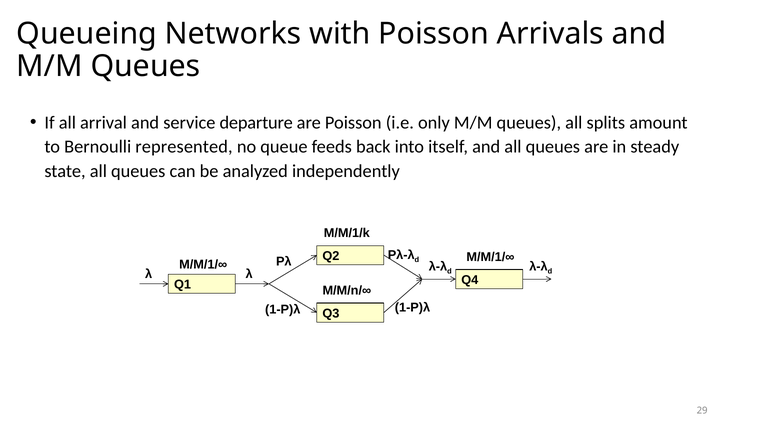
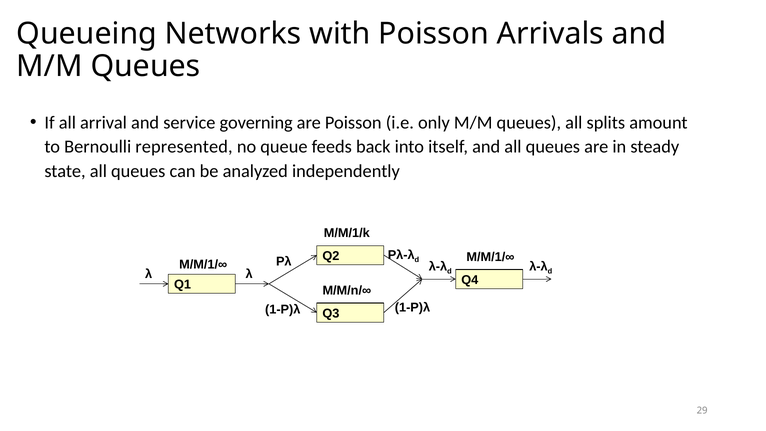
departure: departure -> governing (256, 123)
